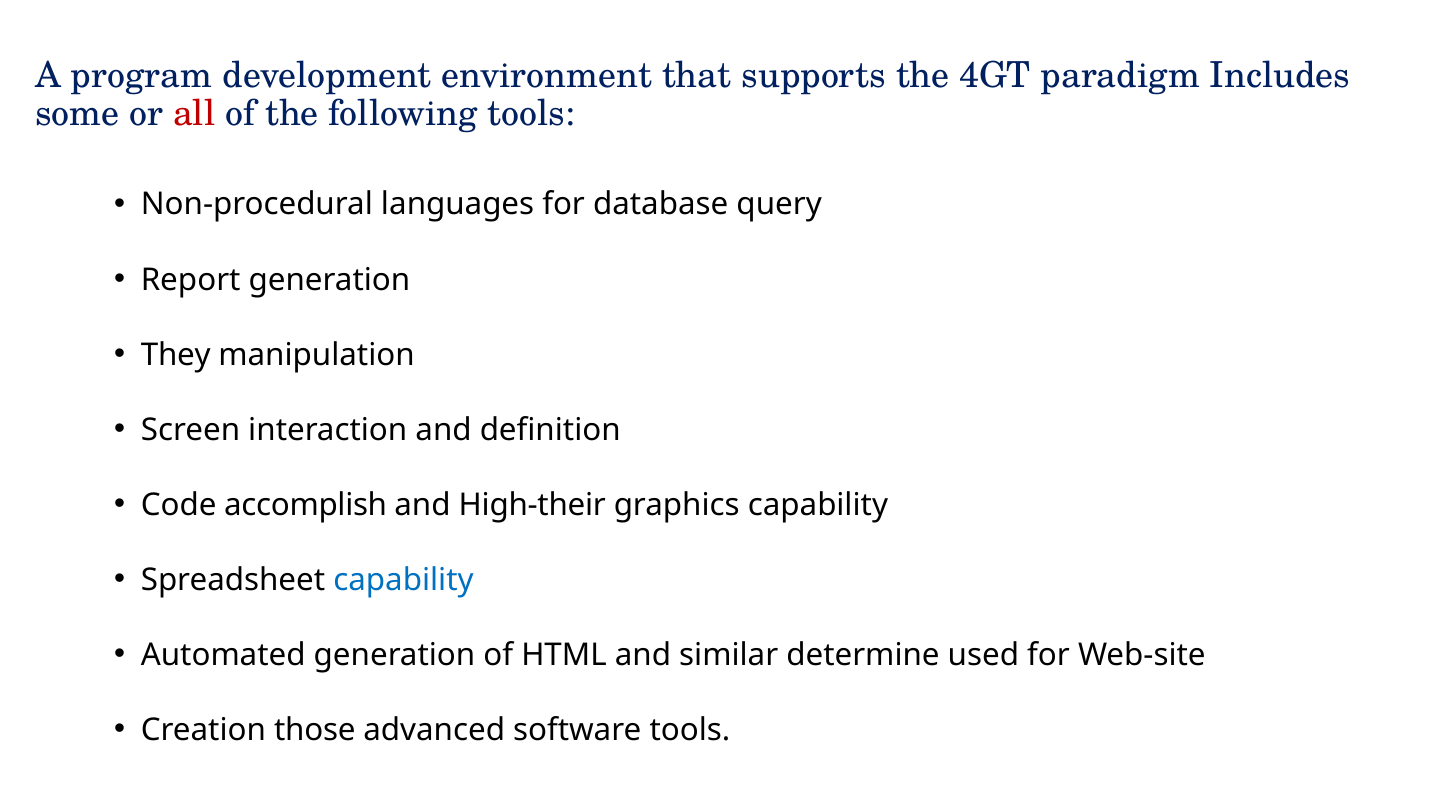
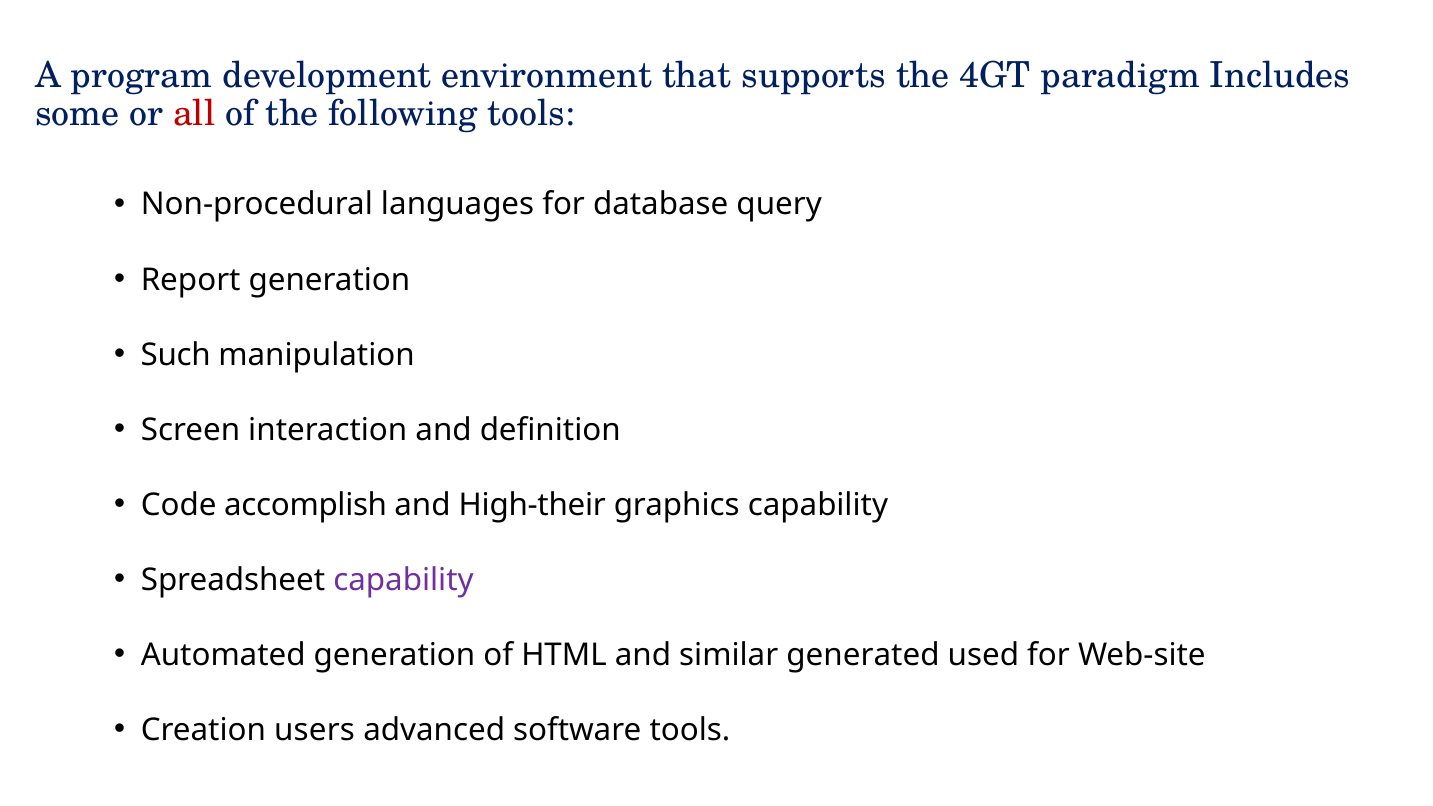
They: They -> Such (176, 355)
capability colour: blue -> purple (403, 580)
determine: determine -> generated (863, 655)
those: those -> users (315, 730)
